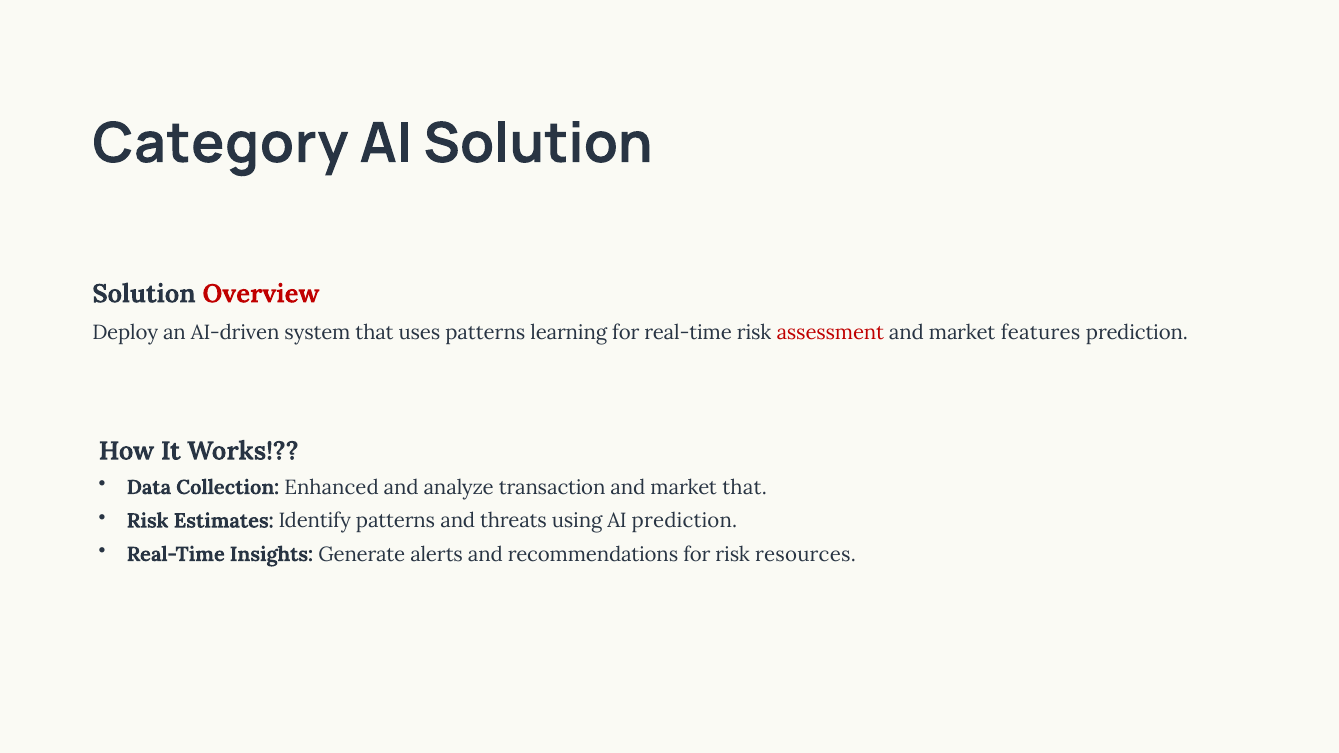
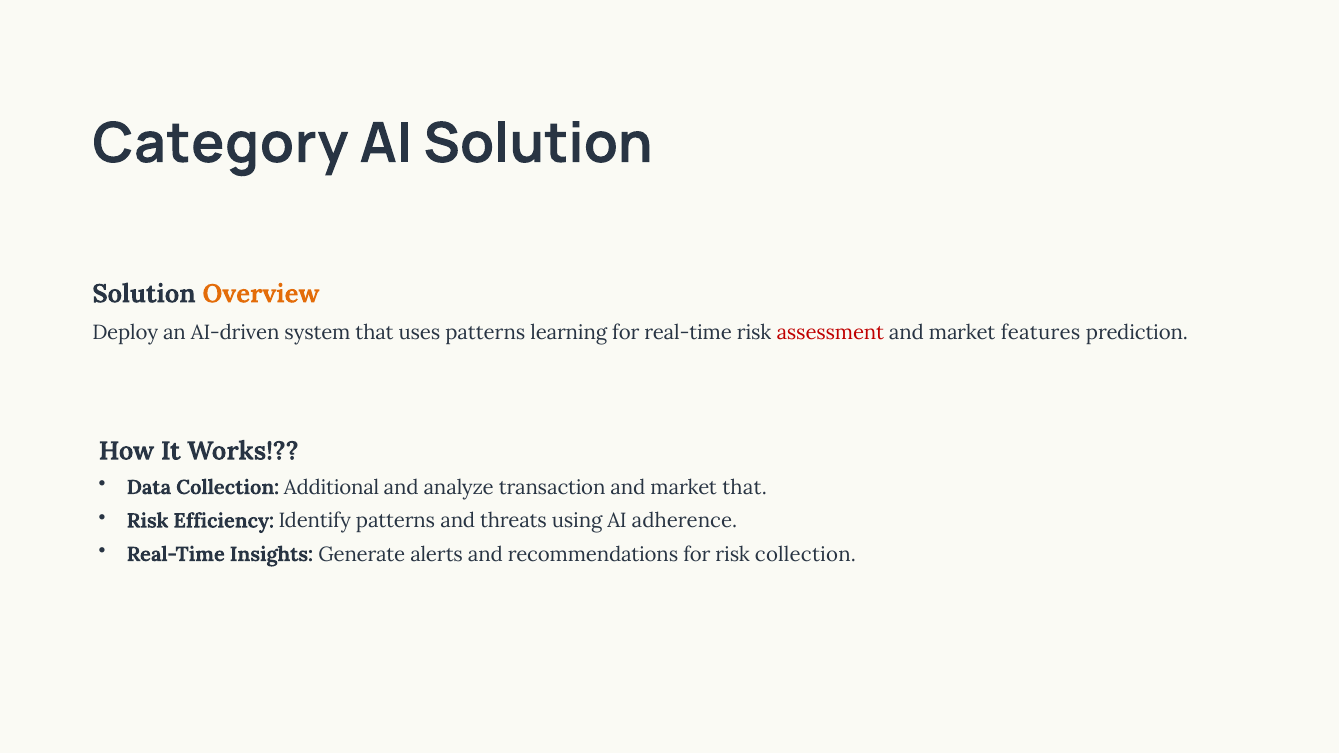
Overview colour: red -> orange (261, 294)
Enhanced: Enhanced -> Additional (332, 487)
Estimates: Estimates -> Efficiency (224, 521)
AI prediction: prediction -> adherence (684, 521)
risk resources: resources -> collection (805, 554)
